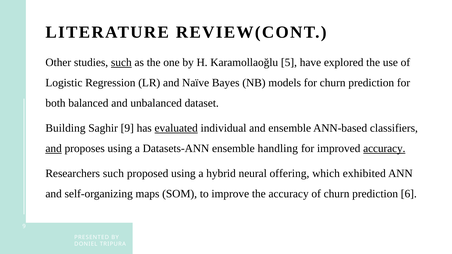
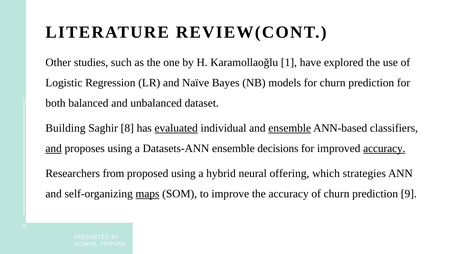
such underline: present -> none (121, 62)
5: 5 -> 1 (289, 62)
Saghir 9: 9 -> 8 (127, 128)
ensemble underline: none -> present (290, 128)
handling: handling -> decisions (278, 149)
Researchers such: such -> from (113, 174)
exhibited: exhibited -> strategies (364, 174)
maps underline: none -> present (147, 194)
prediction 6: 6 -> 9 (409, 194)
